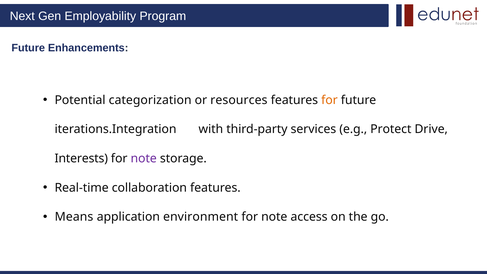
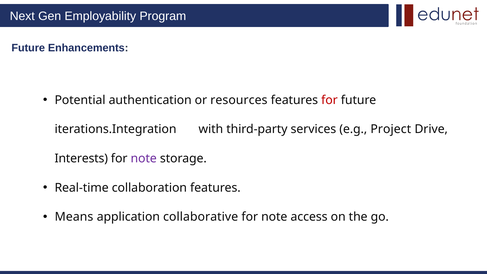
categorization: categorization -> authentication (150, 100)
for colour: orange -> red (329, 100)
Protect: Protect -> Project (391, 129)
environment: environment -> collaborative (201, 217)
